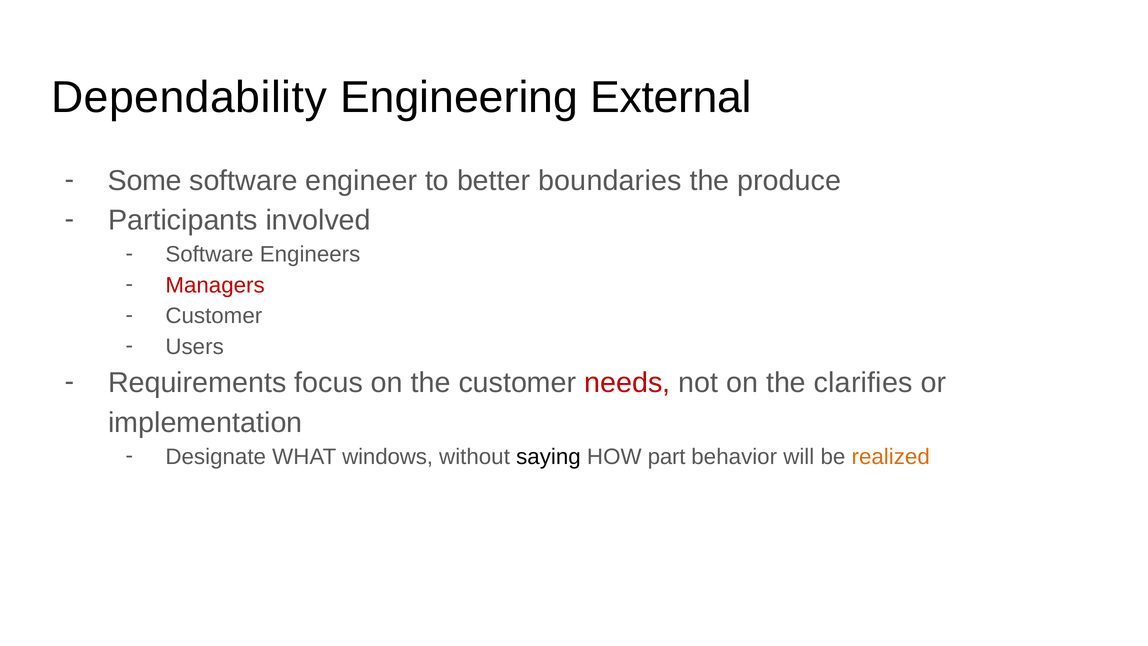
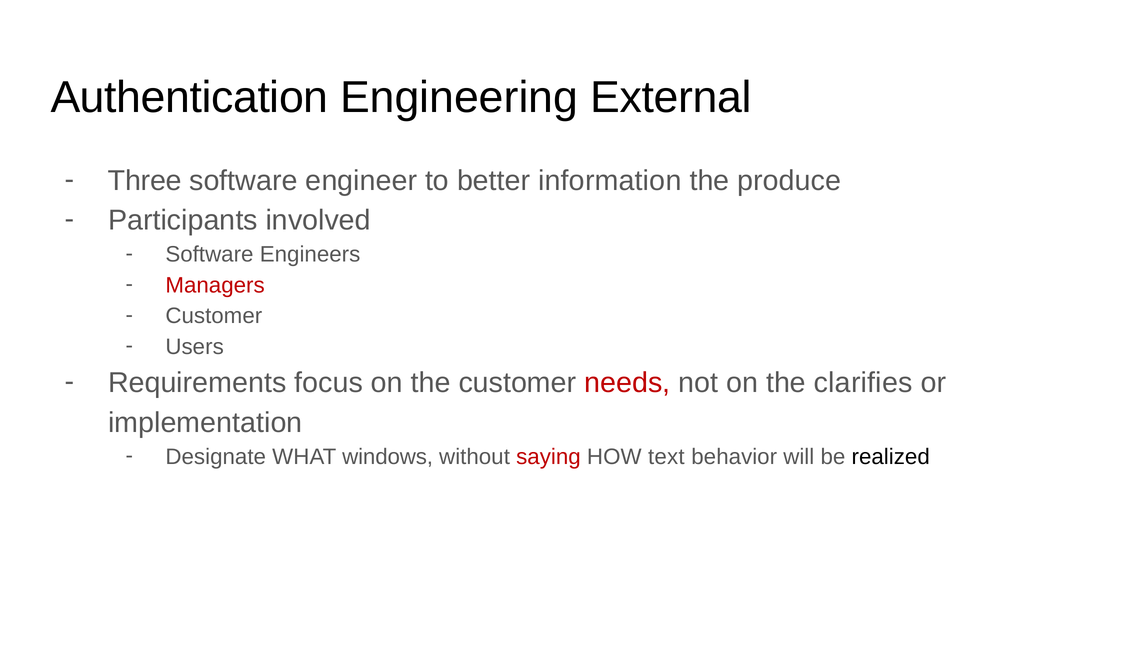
Dependability: Dependability -> Authentication (189, 97)
Some: Some -> Three (145, 181)
boundaries: boundaries -> information (610, 181)
saying colour: black -> red (548, 457)
part: part -> text (666, 457)
realized colour: orange -> black (891, 457)
